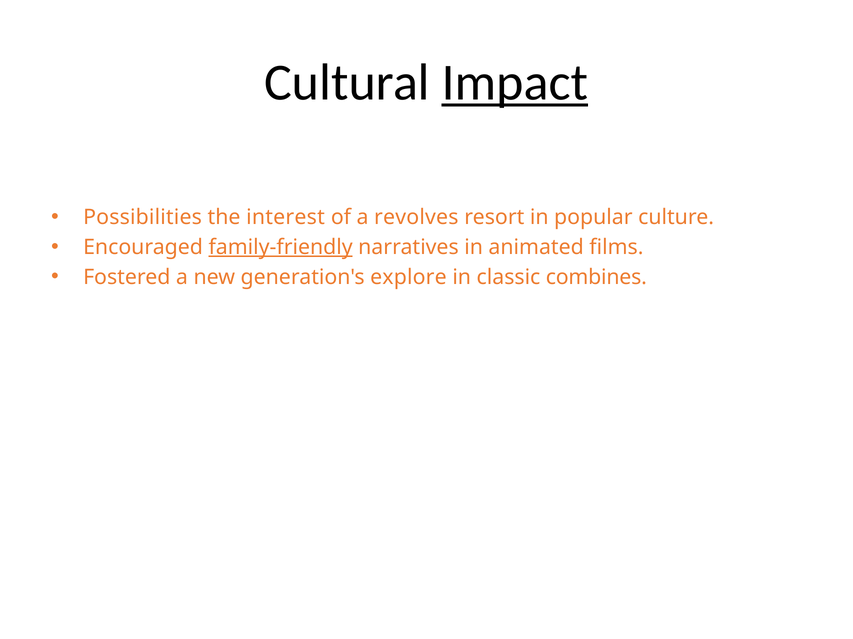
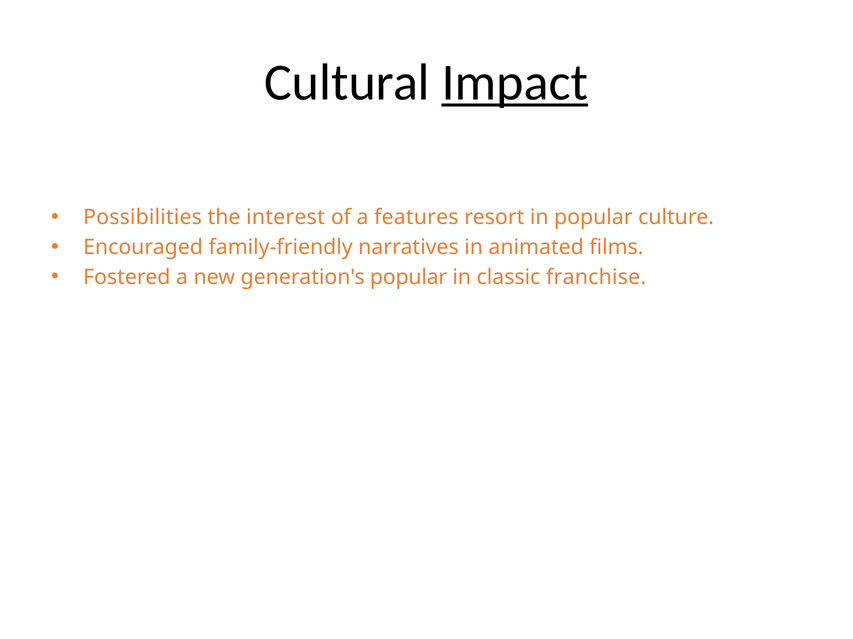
revolves: revolves -> features (416, 218)
family-friendly underline: present -> none (281, 247)
generation's explore: explore -> popular (409, 277)
combines: combines -> franchise (596, 277)
